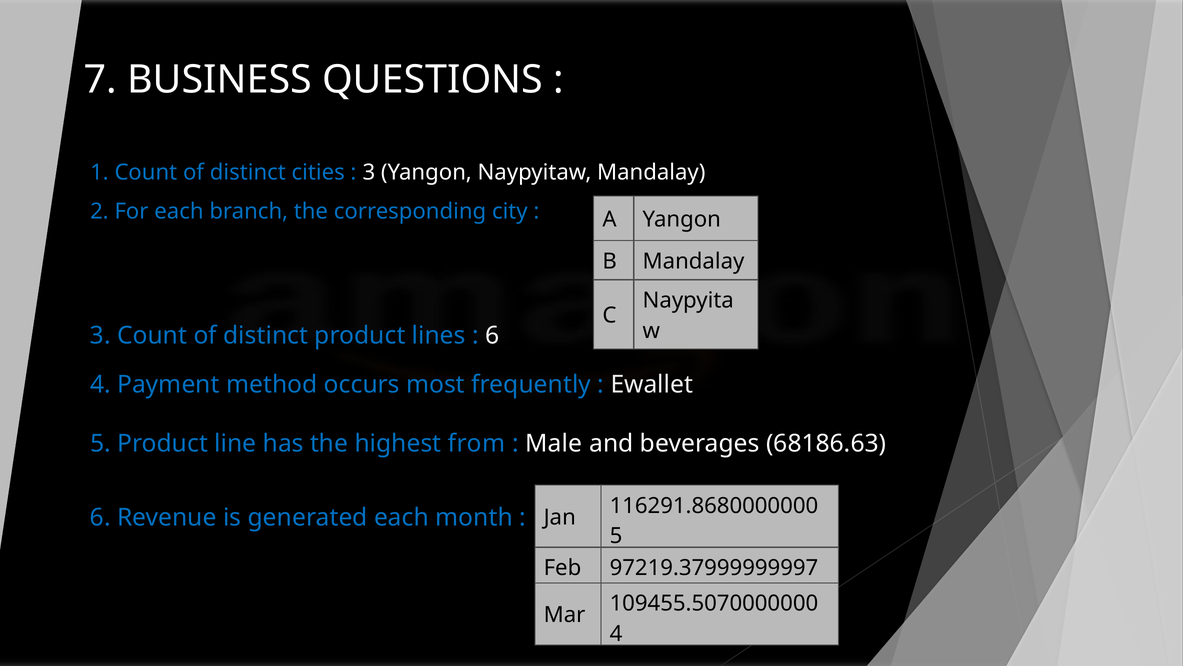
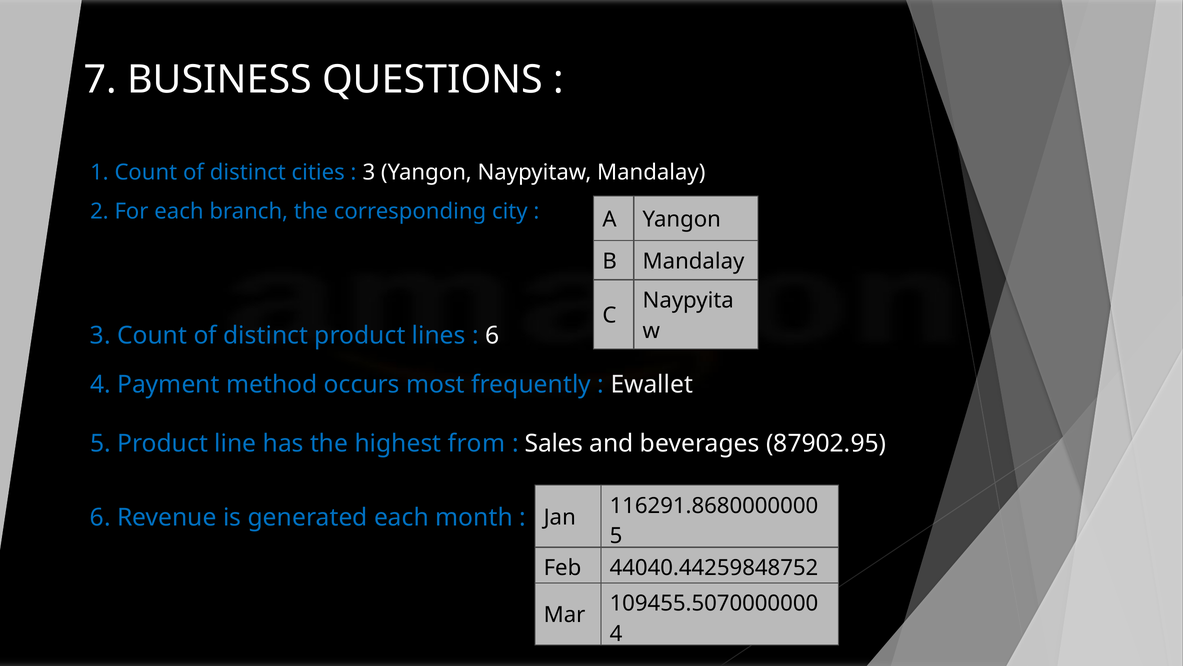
Male: Male -> Sales (554, 443)
68186.63: 68186.63 -> 87902.95 (826, 443)
97219.37999999997: 97219.37999999997 -> 44040.44259848752 (714, 568)
